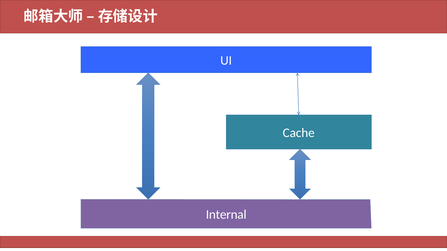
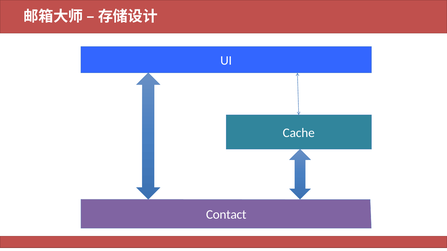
Internal: Internal -> Contact (226, 215)
